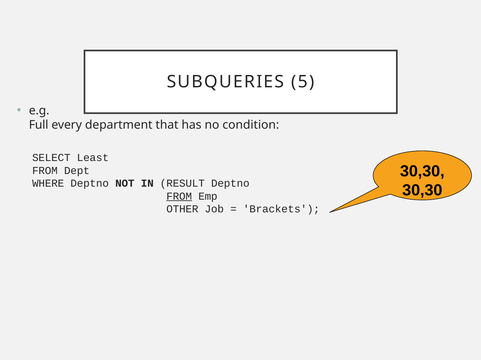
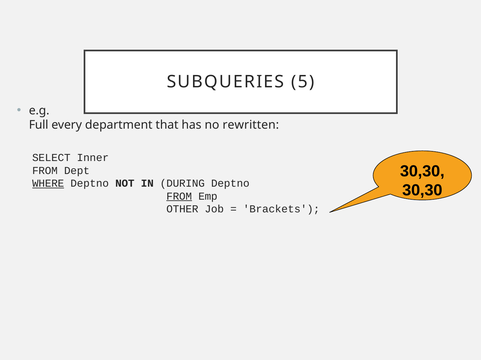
condition: condition -> rewritten (251, 125)
Least: Least -> Inner (93, 158)
WHERE underline: none -> present (48, 184)
RESULT: RESULT -> DURING (182, 184)
